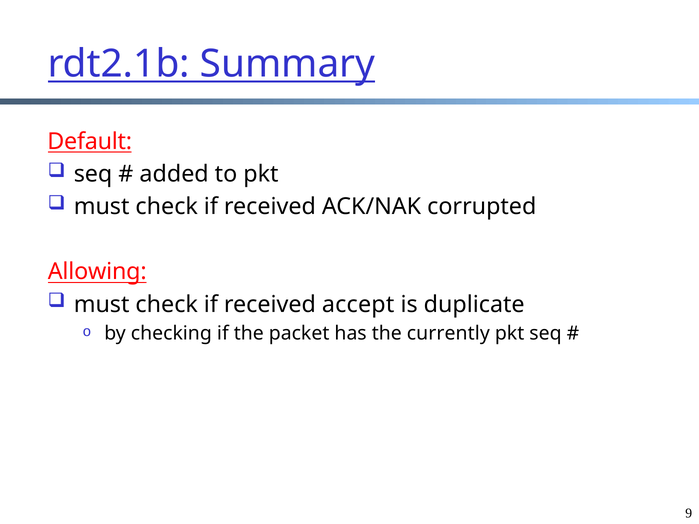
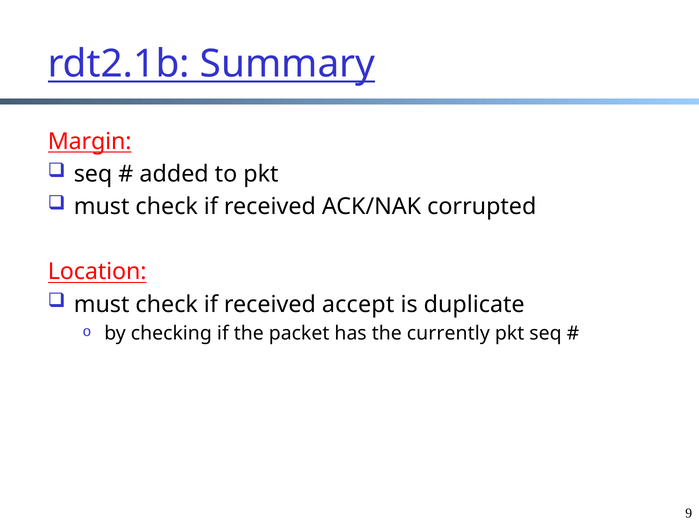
Default: Default -> Margin (90, 141)
Allowing: Allowing -> Location (97, 272)
